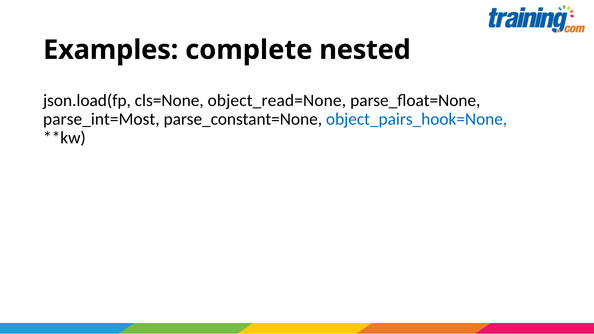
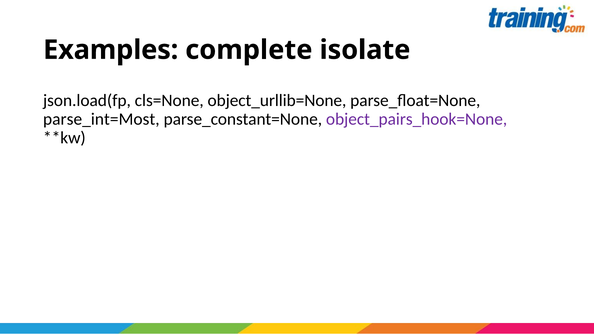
nested: nested -> isolate (365, 50)
object_read=None: object_read=None -> object_urllib=None (277, 100)
object_pairs_hook=None colour: blue -> purple (417, 119)
